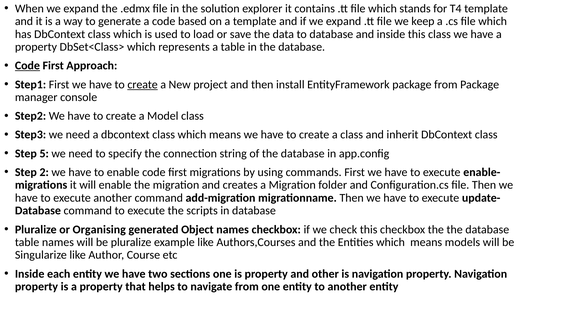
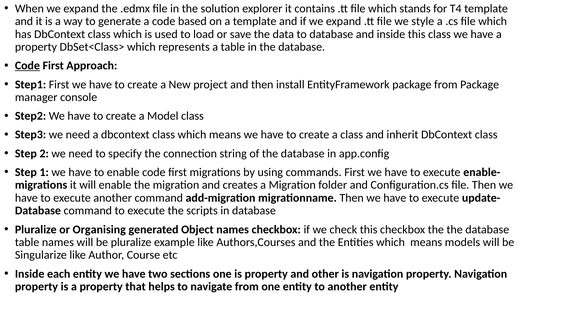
keep: keep -> style (423, 21)
create underline: present -> none (143, 84)
5: 5 -> 2 (44, 154)
2: 2 -> 1 (44, 172)
